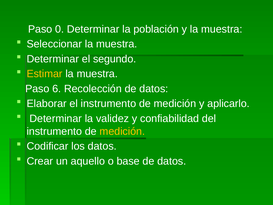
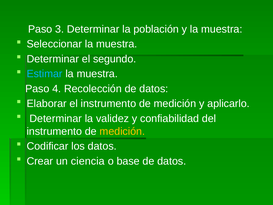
0: 0 -> 3 (60, 29)
Estimar colour: yellow -> light blue (45, 74)
6: 6 -> 4 (57, 89)
aquello: aquello -> ciencia (88, 161)
